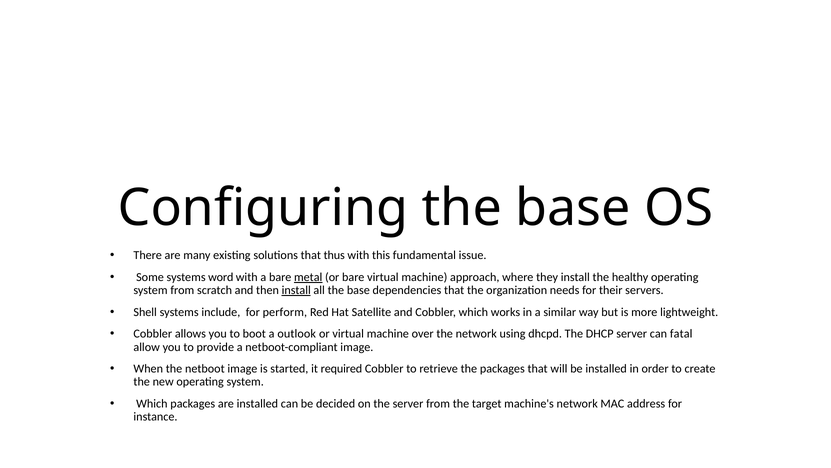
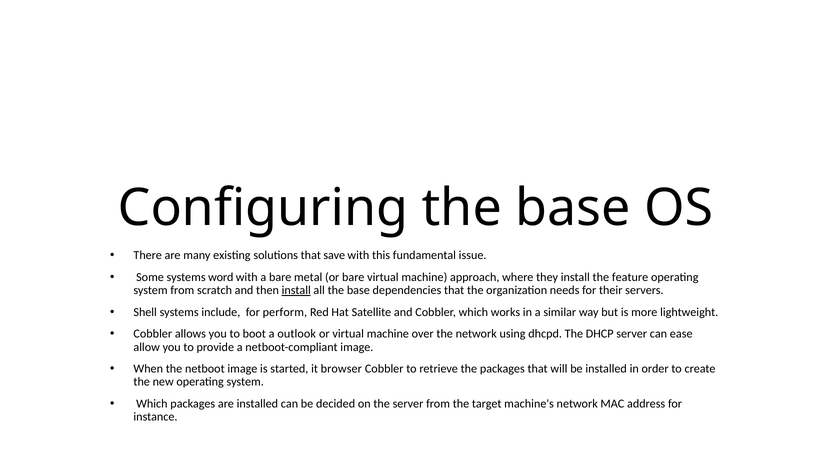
thus: thus -> save (334, 255)
metal underline: present -> none (308, 277)
healthy: healthy -> feature (630, 277)
fatal: fatal -> ease (681, 334)
required: required -> browser (341, 368)
